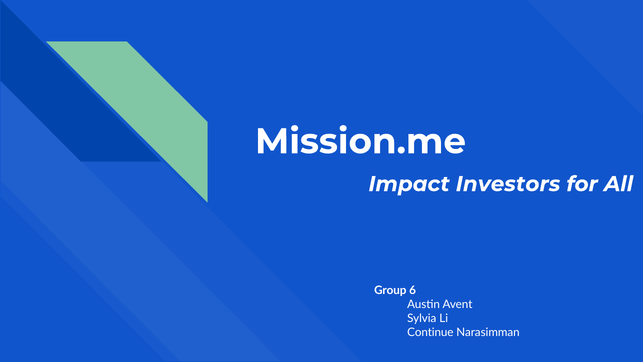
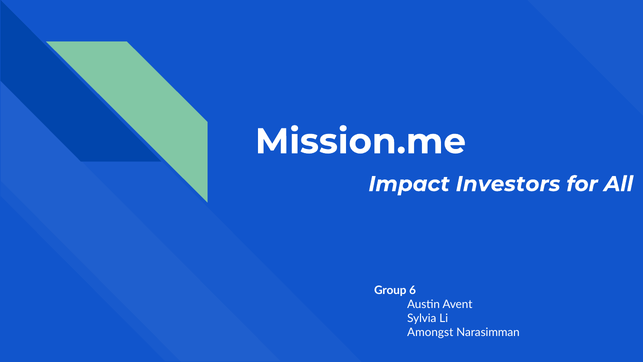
Continue: Continue -> Amongst (430, 332)
